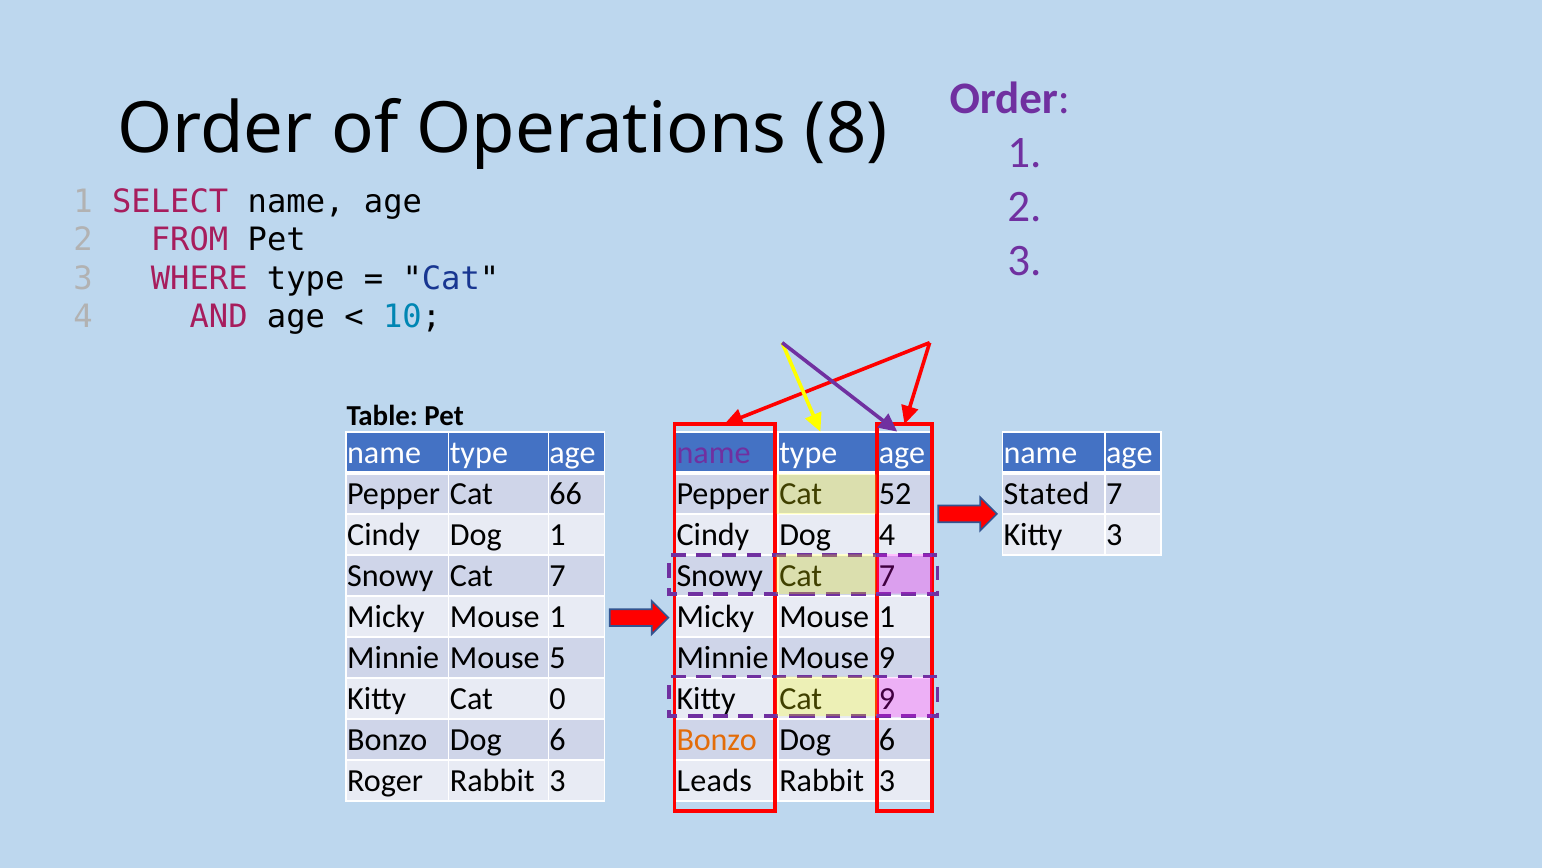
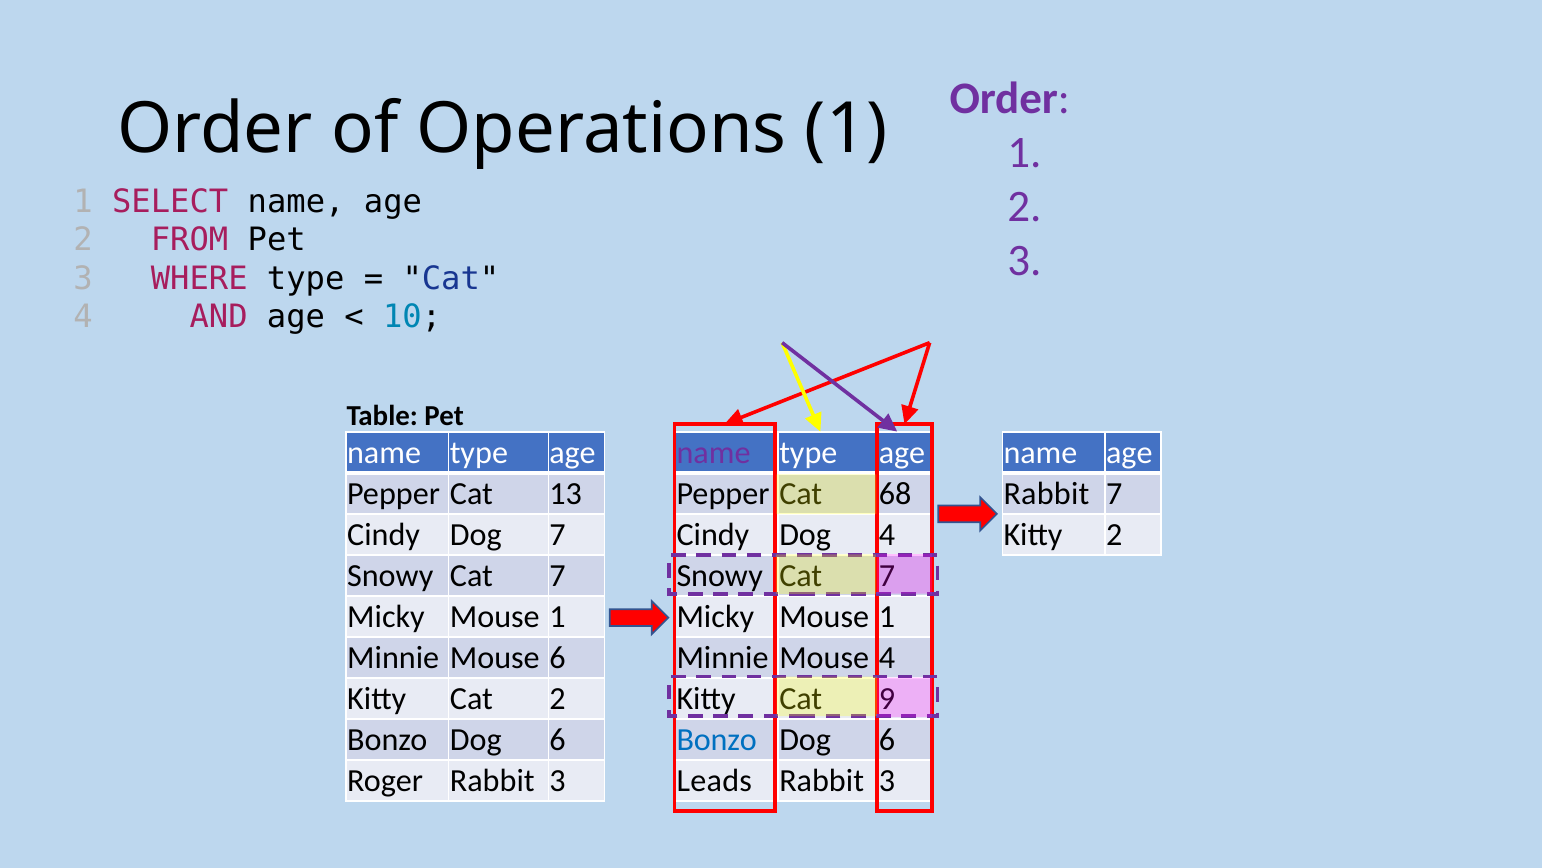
Operations 8: 8 -> 1 (846, 130)
66: 66 -> 13 (566, 494)
52: 52 -> 68 (895, 494)
Stated: Stated -> Rabbit (1046, 494)
Dog 1: 1 -> 7 (558, 535)
Kitty 3: 3 -> 2 (1114, 535)
Mouse 5: 5 -> 6 (558, 658)
Mouse 9: 9 -> 4 (887, 658)
Cat 0: 0 -> 2 (558, 699)
Bonzo colour: orange -> blue (717, 740)
